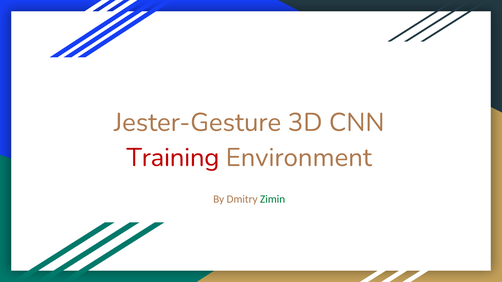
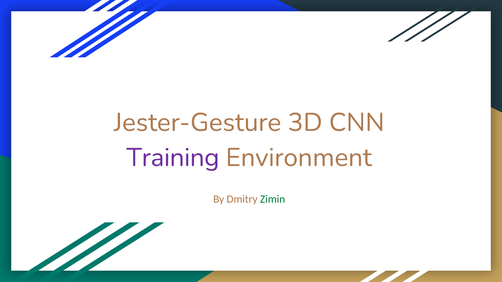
Training colour: red -> purple (173, 158)
